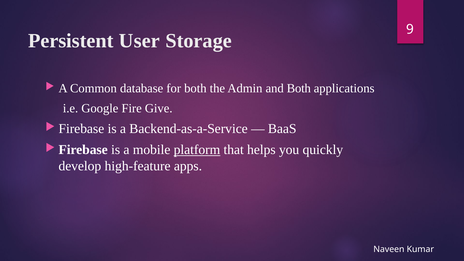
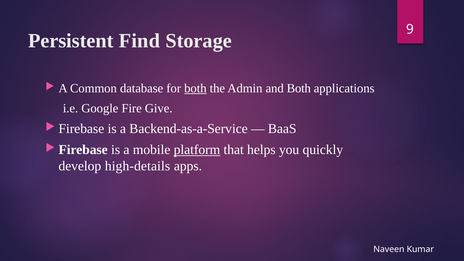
User: User -> Find (139, 41)
both underline: none -> present (195, 88)
high-feature: high-feature -> high-details (138, 166)
